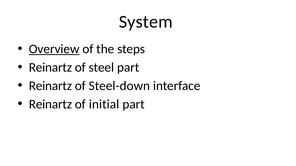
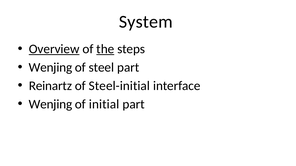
the underline: none -> present (105, 49)
Reinartz: Reinartz -> Wenjing (50, 68)
Steel-down: Steel-down -> Steel-initial (119, 86)
Reinartz: Reinartz -> Wenjing (50, 104)
